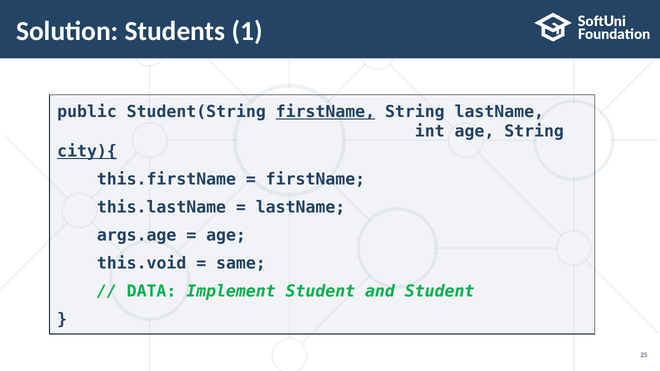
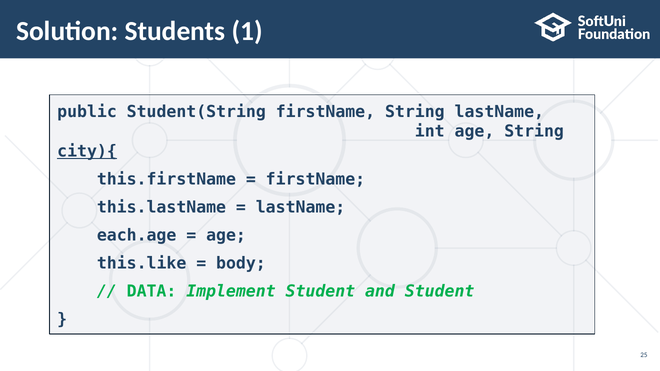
firstName underline: present -> none (325, 112)
args.age: args.age -> each.age (137, 236)
this.void: this.void -> this.like (142, 264)
same: same -> body (241, 264)
